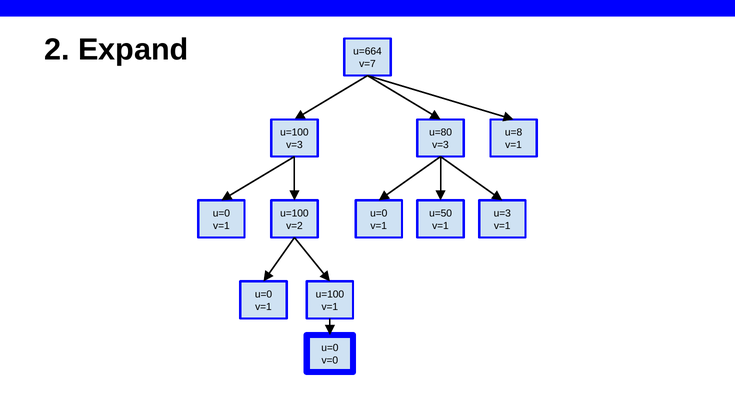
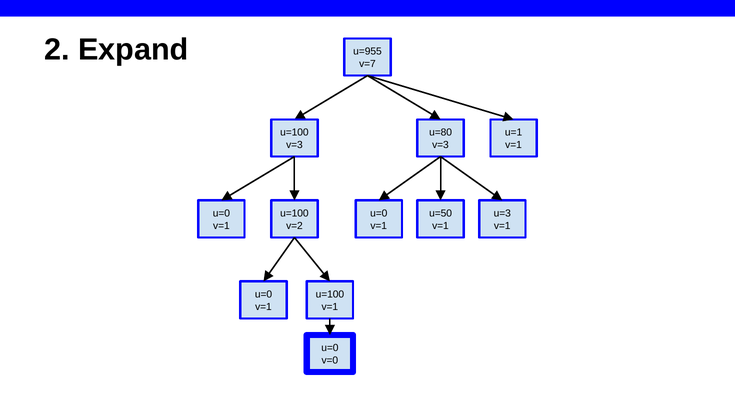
u=664: u=664 -> u=955 (367, 52)
u=8: u=8 -> u=1 (514, 133)
